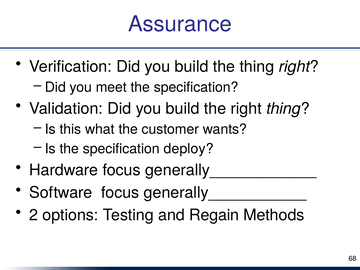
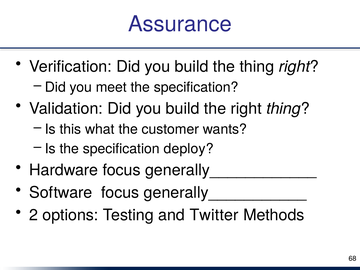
Regain: Regain -> Twitter (214, 215)
